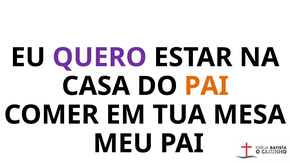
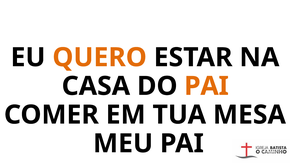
QUERO colour: purple -> orange (100, 57)
